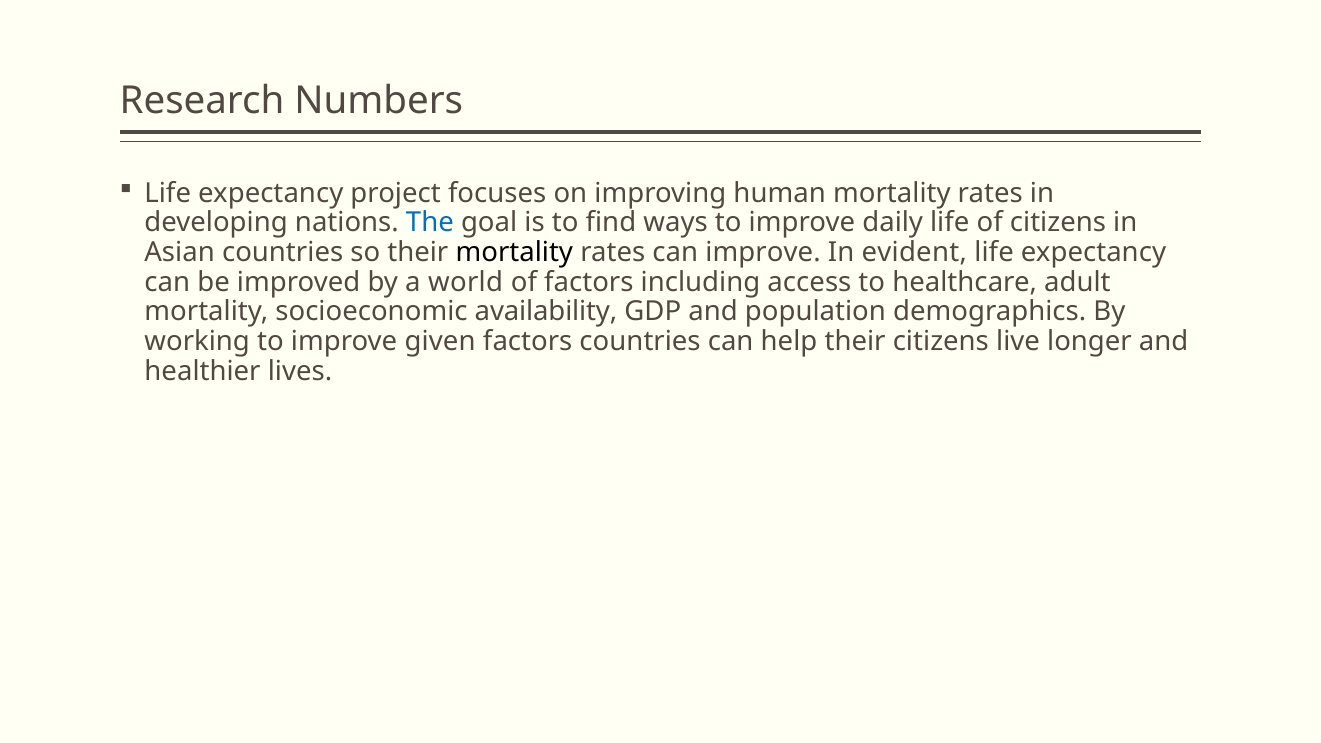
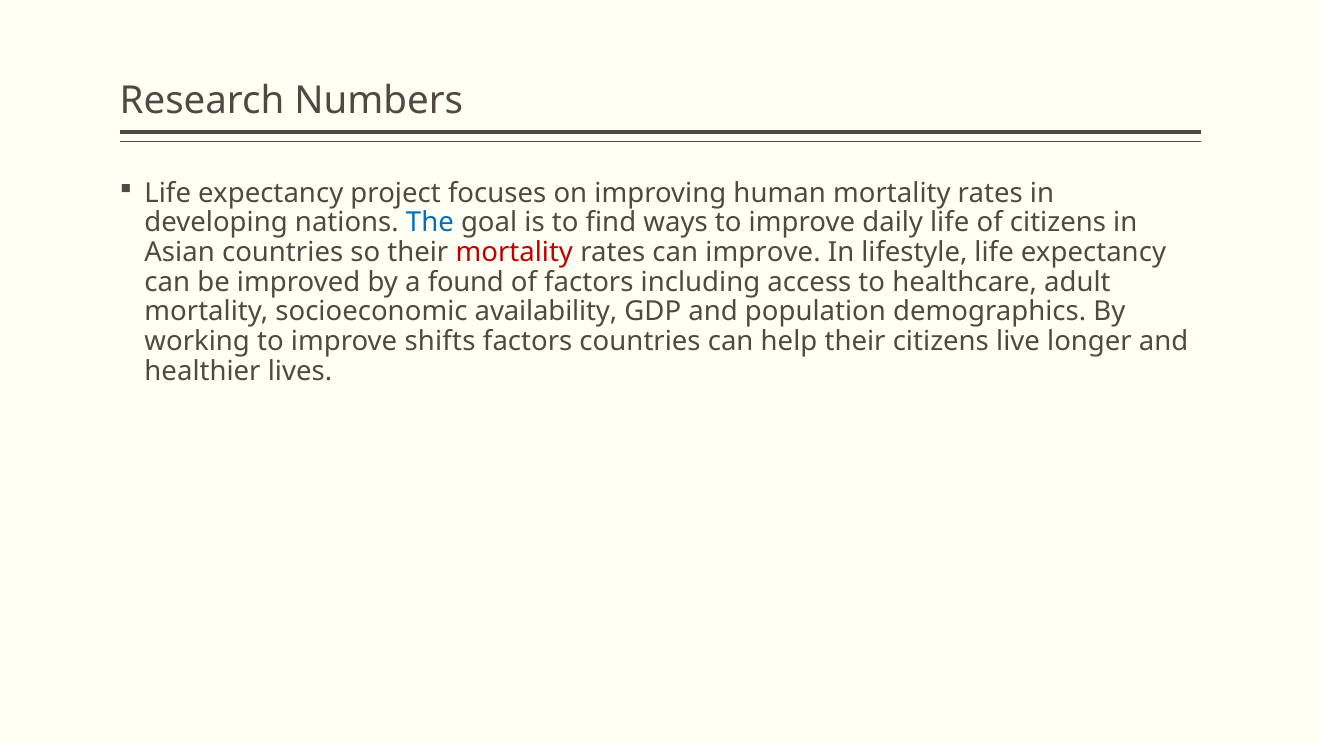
mortality colour: black -> red (514, 252)
evident: evident -> lifestyle (914, 252)
world: world -> found (466, 282)
given: given -> shifts (440, 342)
